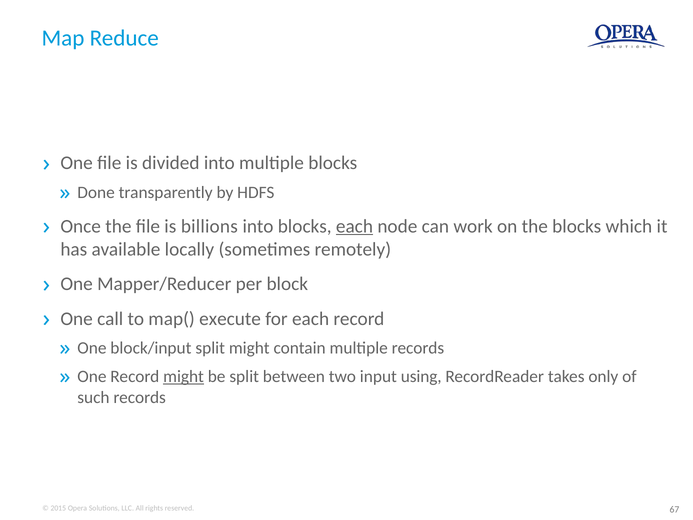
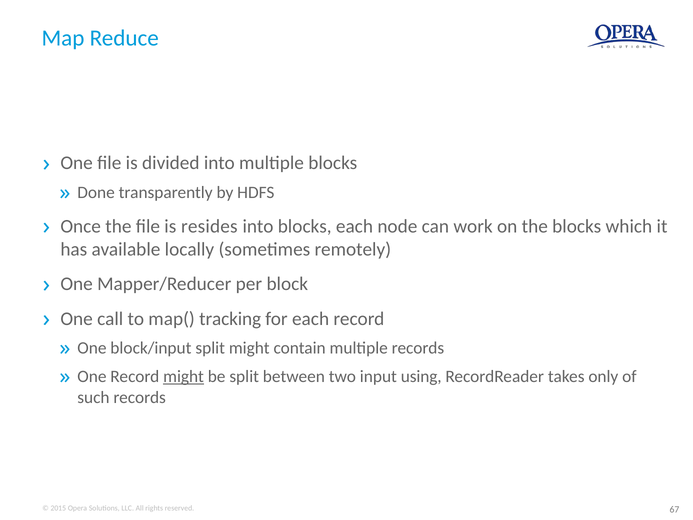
billions: billions -> resides (209, 226)
each underline: present -> none (354, 226)
execute: execute -> tracking (230, 319)
